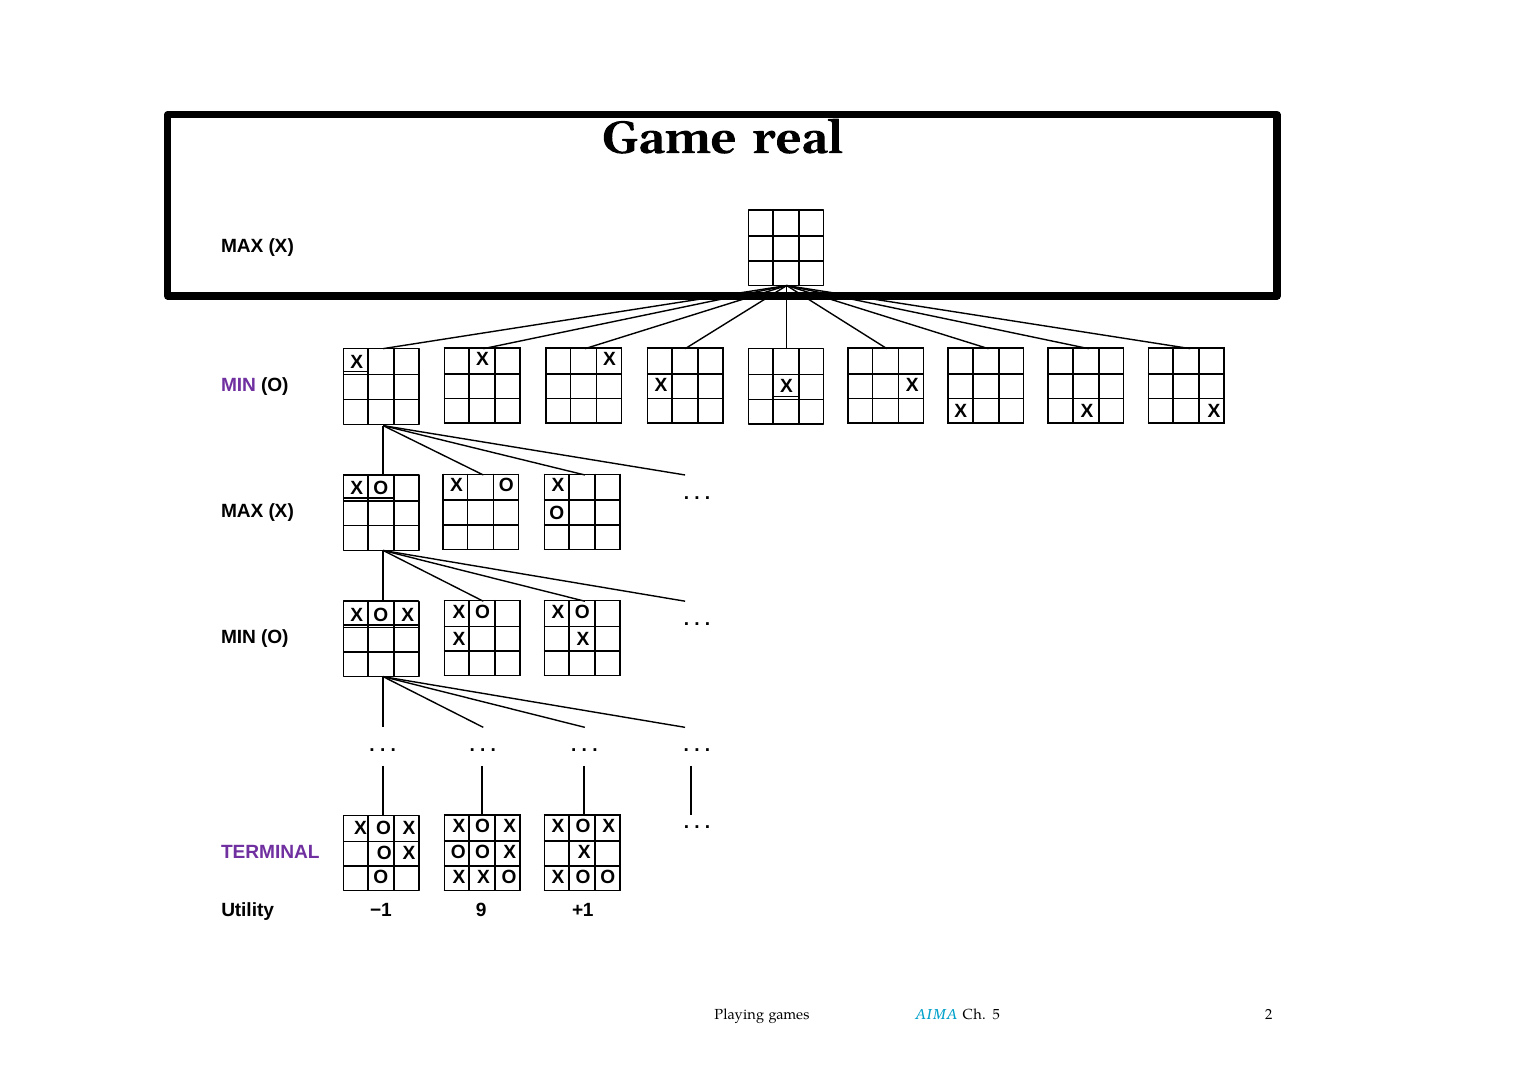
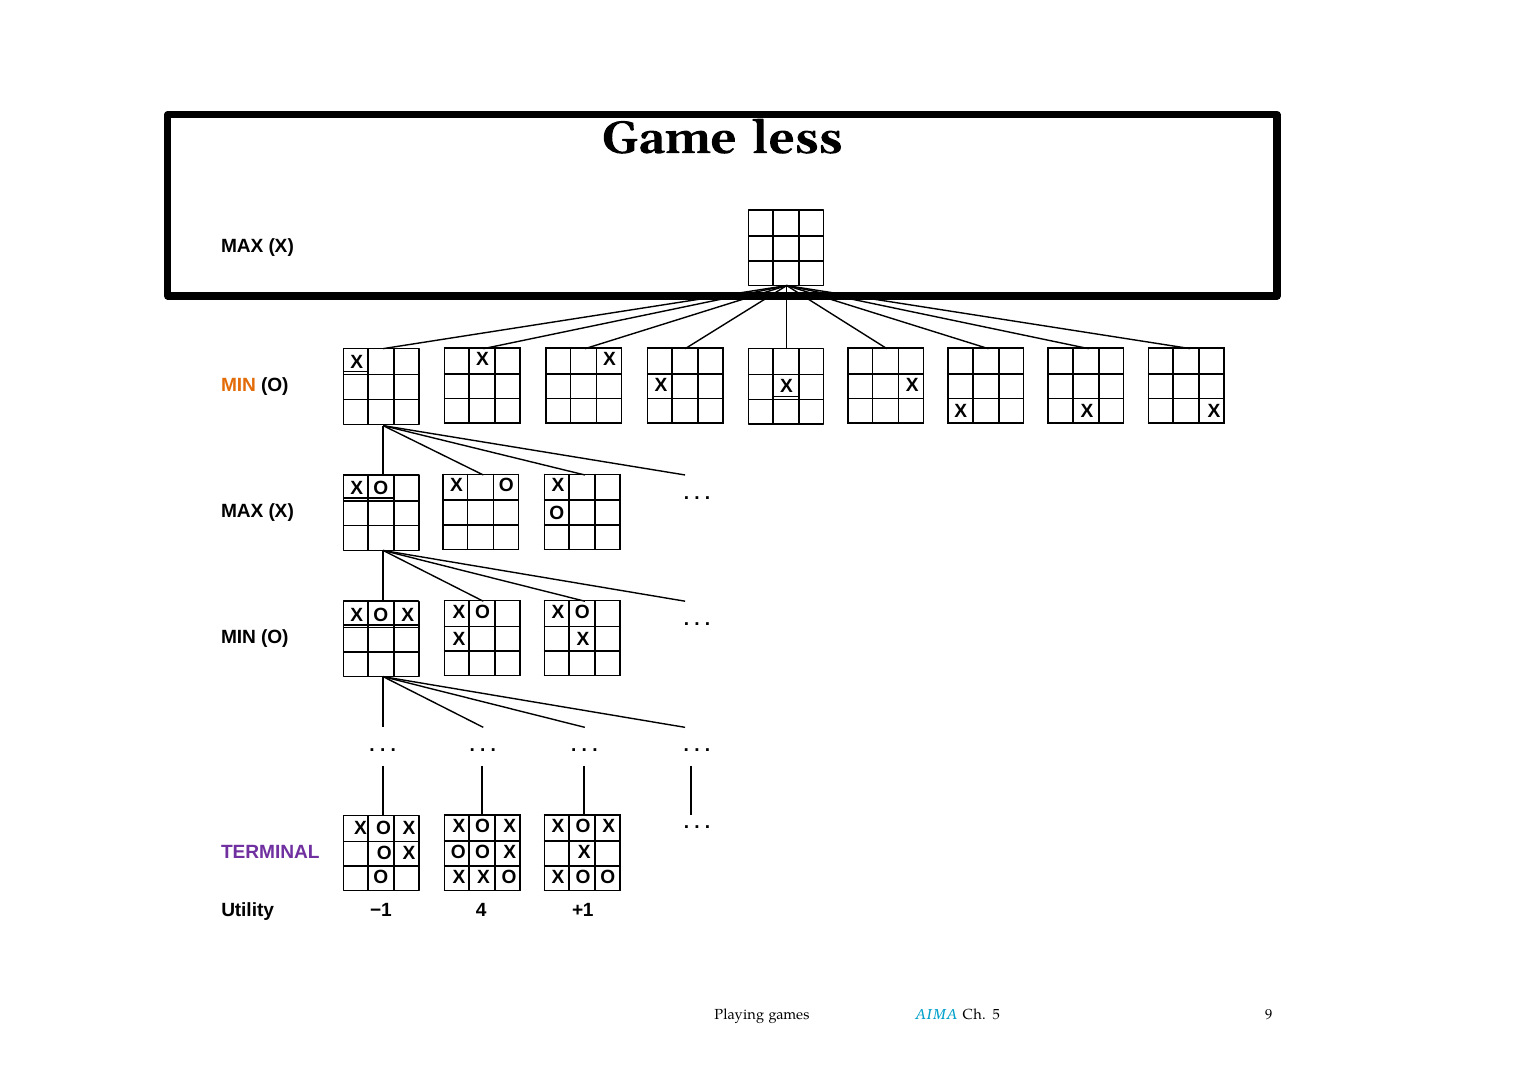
real: real -> less (797, 138)
MIN colour: purple -> orange (238, 385)
9: 9 -> 4 (481, 910)
2: 2 -> 9 (1269, 1015)
